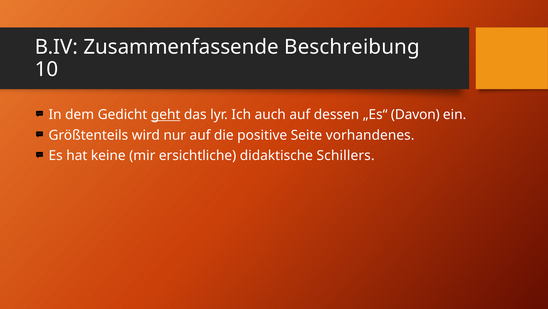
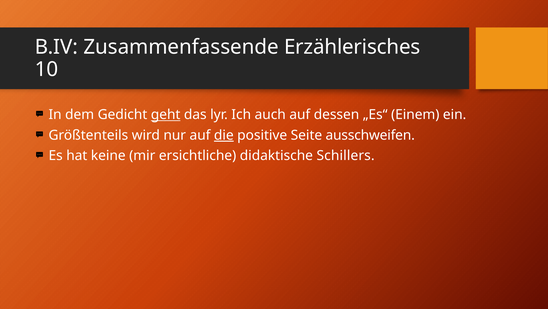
Beschreibung: Beschreibung -> Erzählerisches (352, 47)
Davon: Davon -> Einem (415, 114)
die underline: none -> present (224, 135)
vorhandenes: vorhandenes -> ausschweifen (370, 135)
